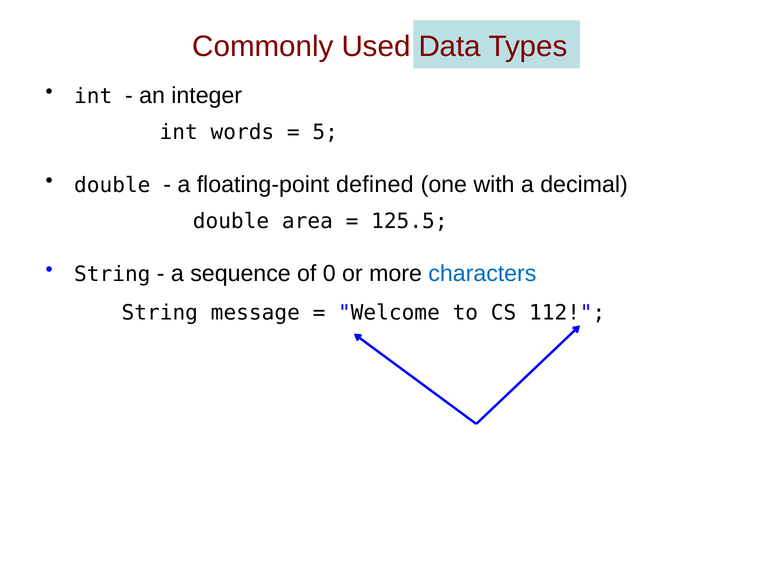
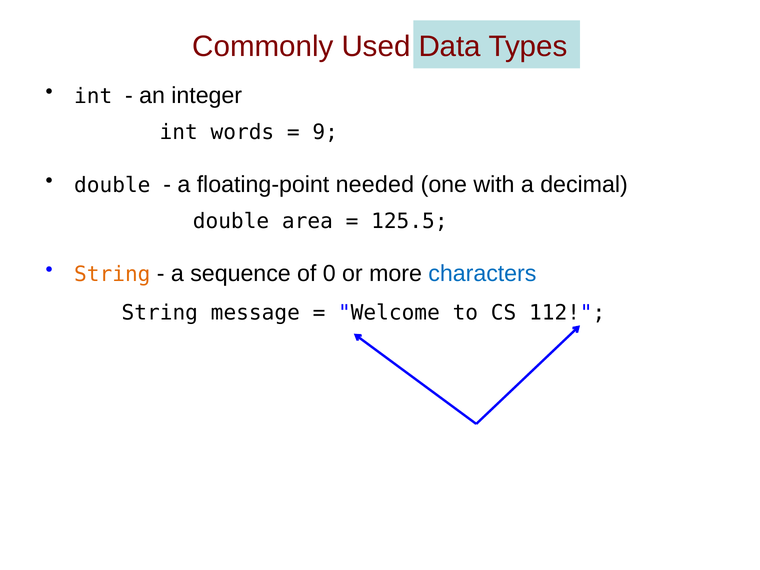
5: 5 -> 9 (325, 132)
defined: defined -> needed (375, 184)
String colour: black -> orange (112, 274)
